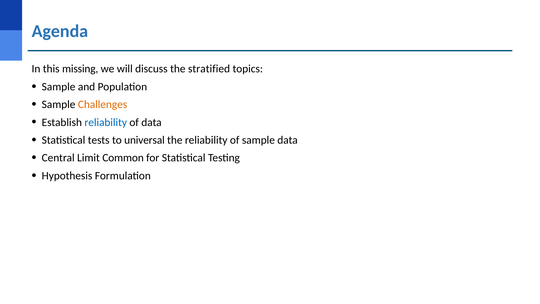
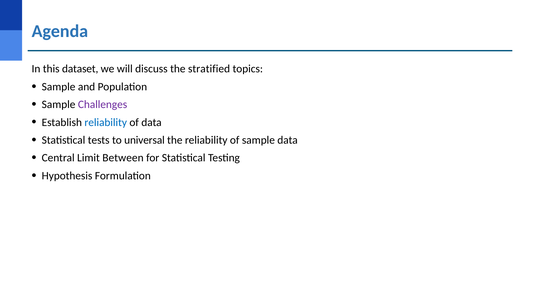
missing: missing -> dataset (80, 69)
Challenges colour: orange -> purple (103, 104)
Common: Common -> Between (123, 158)
